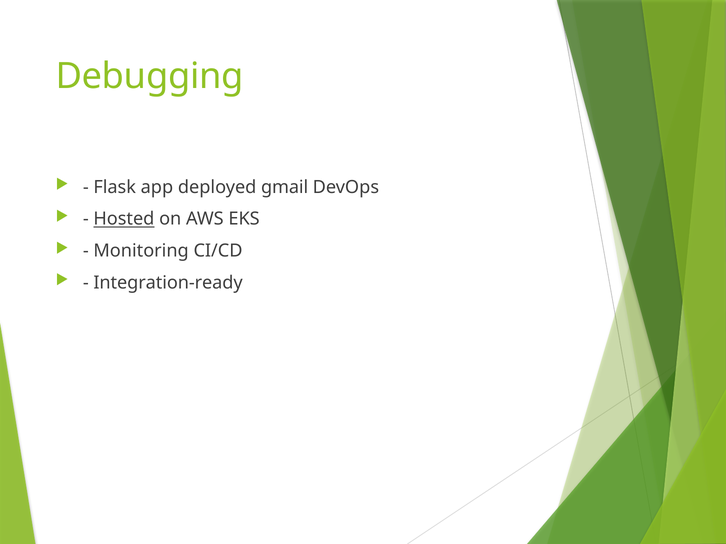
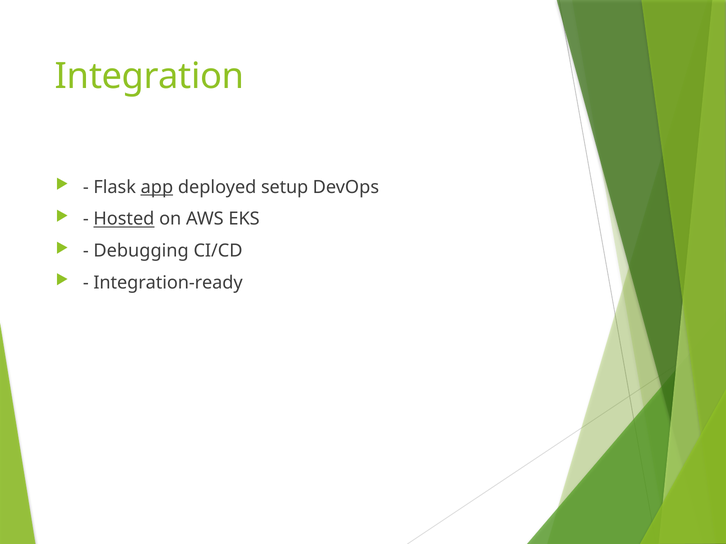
Debugging: Debugging -> Integration (150, 76)
app underline: none -> present (157, 187)
gmail: gmail -> setup (285, 187)
Monitoring: Monitoring -> Debugging (141, 251)
